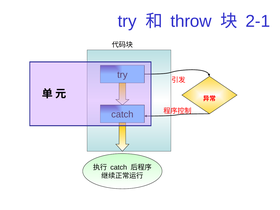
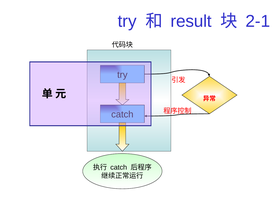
throw: throw -> result (191, 21)
